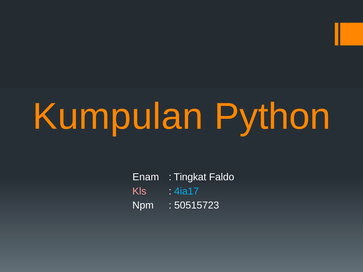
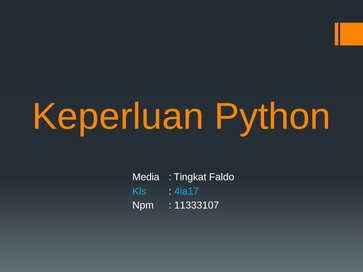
Kumpulan: Kumpulan -> Keperluan (118, 117)
Enam: Enam -> Media (146, 177)
Kls colour: pink -> light blue (139, 191)
50515723: 50515723 -> 11333107 (197, 206)
